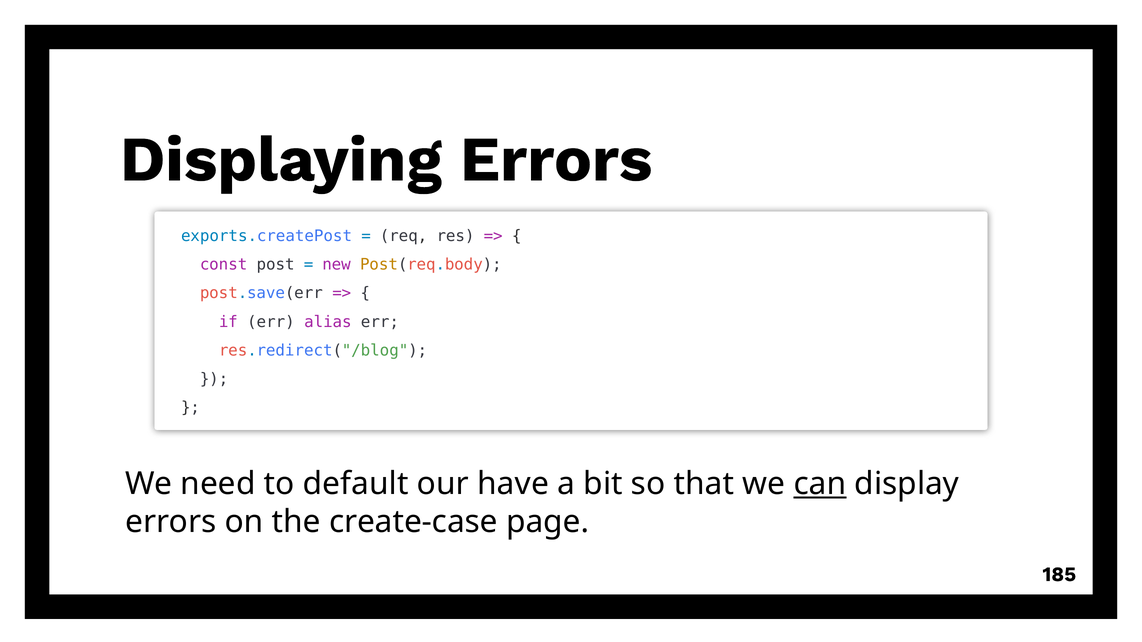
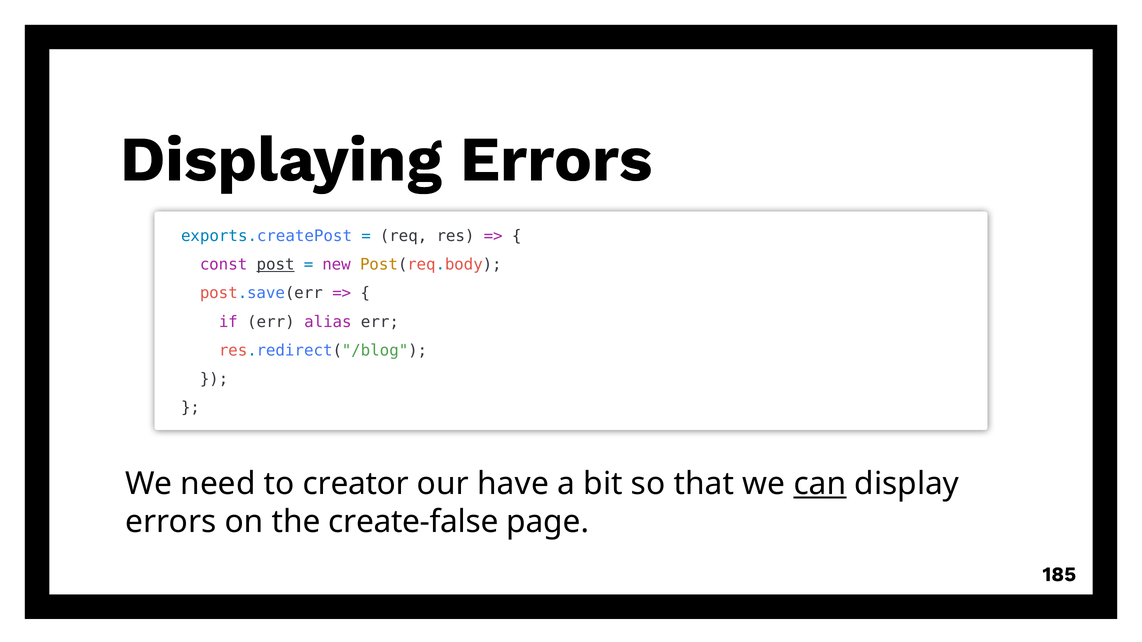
post underline: none -> present (276, 265)
default: default -> creator (356, 484)
create-case: create-case -> create-false (414, 522)
